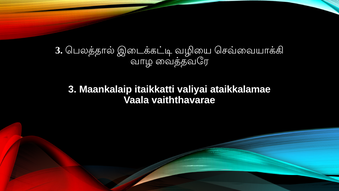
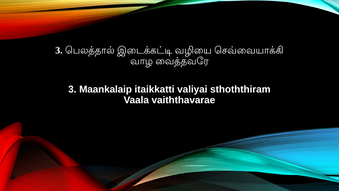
ataikkalamae: ataikkalamae -> sthoththiram (240, 89)
